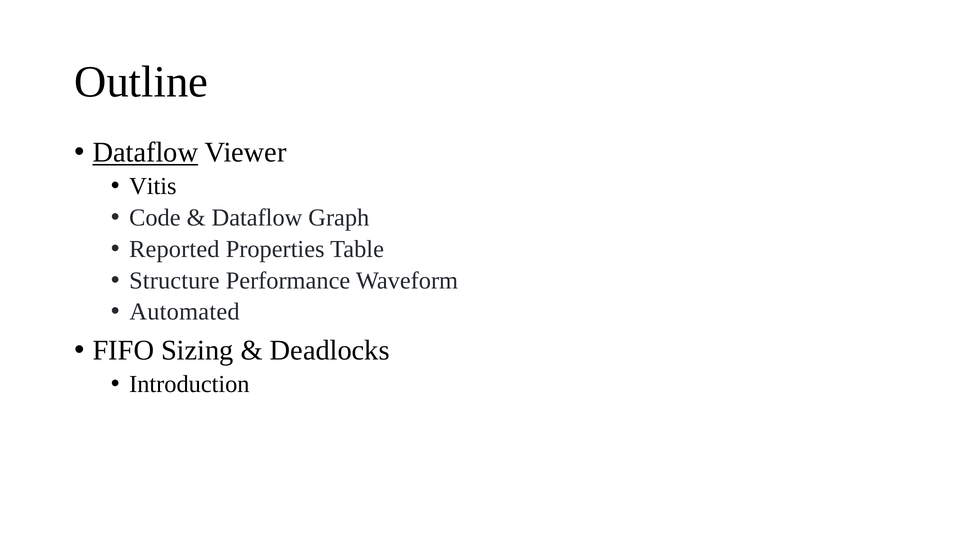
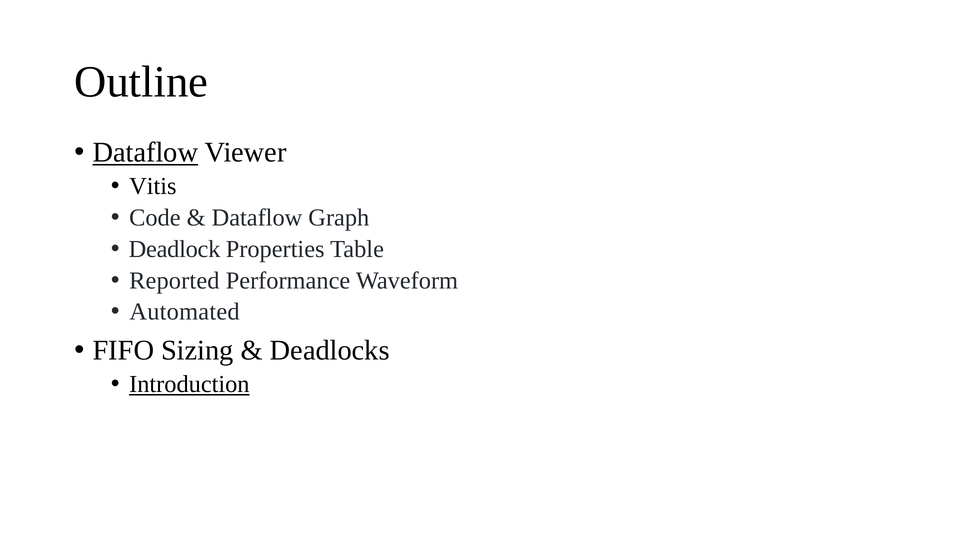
Reported: Reported -> Deadlock (175, 249)
Structure: Structure -> Reported (174, 280)
Introduction underline: none -> present (189, 384)
